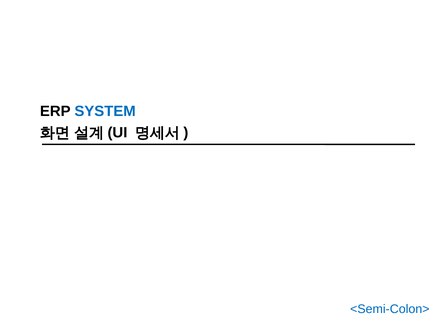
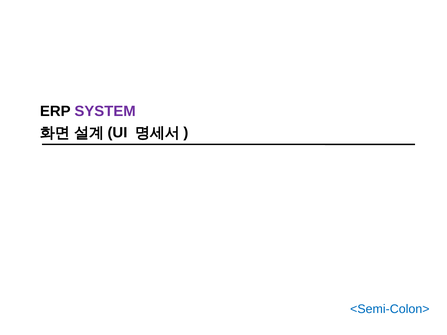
SYSTEM colour: blue -> purple (105, 111)
